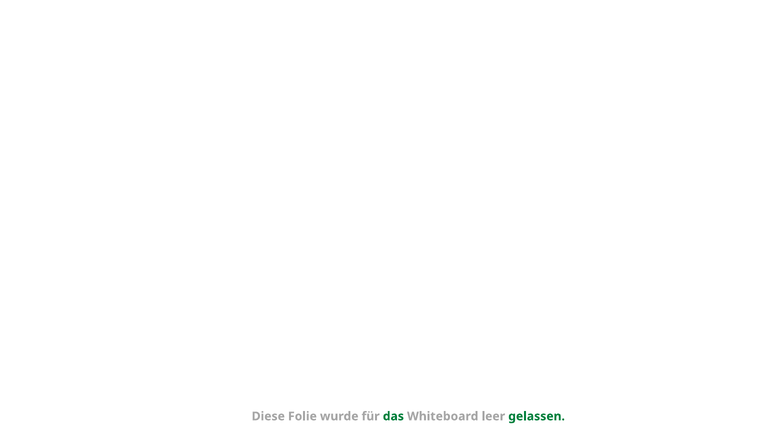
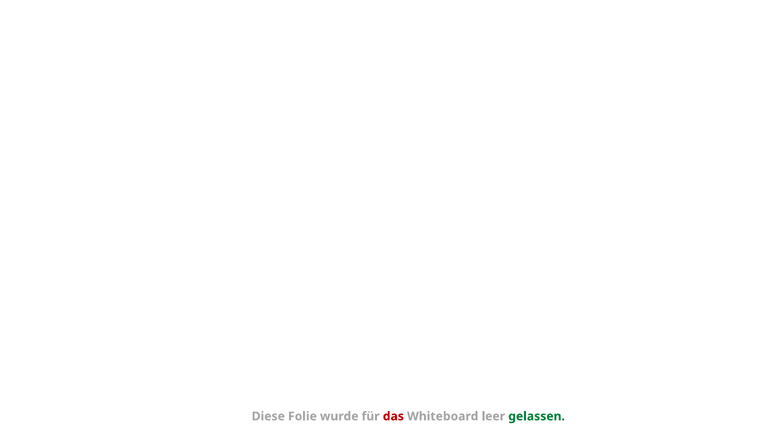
das colour: green -> red (393, 416)
